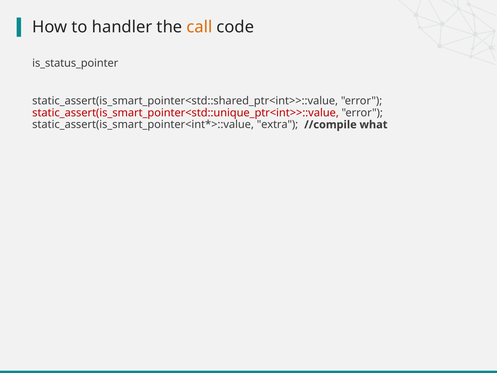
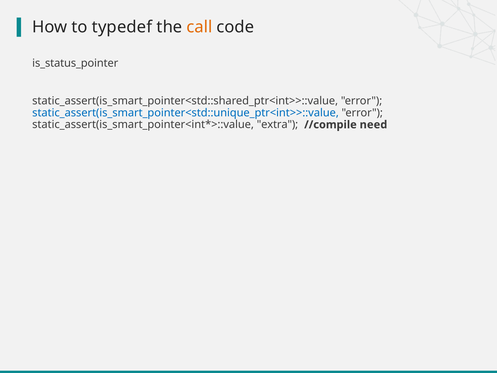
handler: handler -> typedef (122, 27)
static_assert(is_smart_pointer<std::unique_ptr<int>>::value colour: red -> blue (186, 113)
what: what -> need (373, 125)
